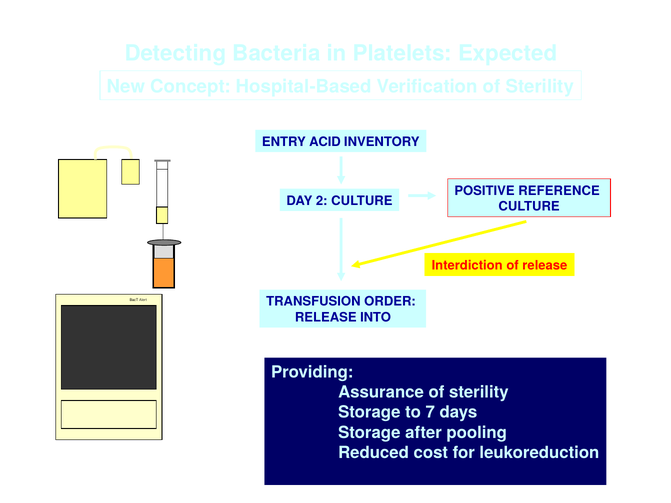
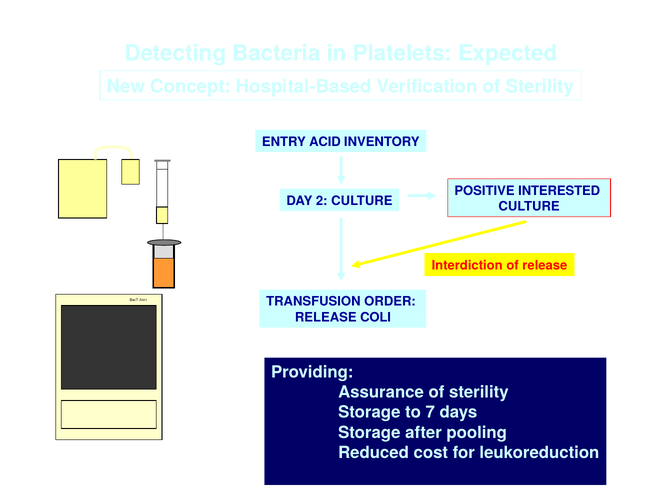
REFERENCE: REFERENCE -> INTERESTED (559, 191)
INTO: INTO -> COLI (376, 318)
